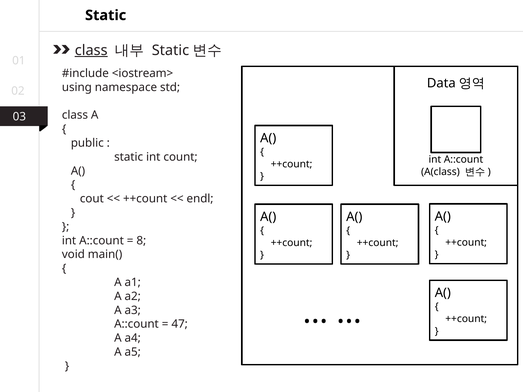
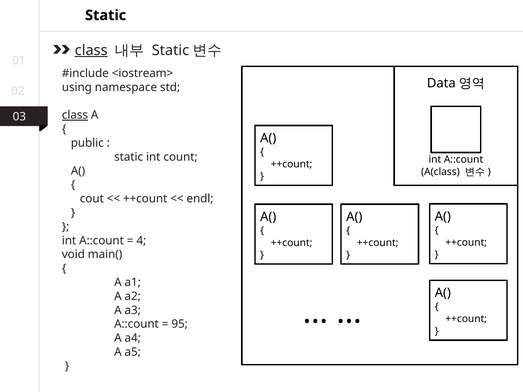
class underline: none -> present (75, 115)
8: 8 -> 4 (141, 241)
47: 47 -> 95 (180, 324)
